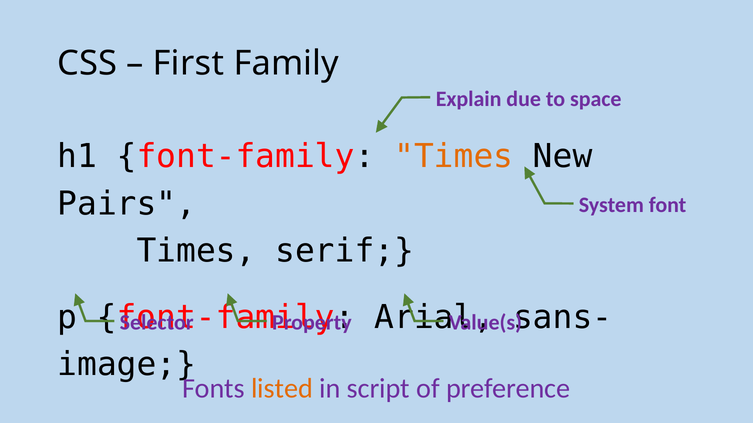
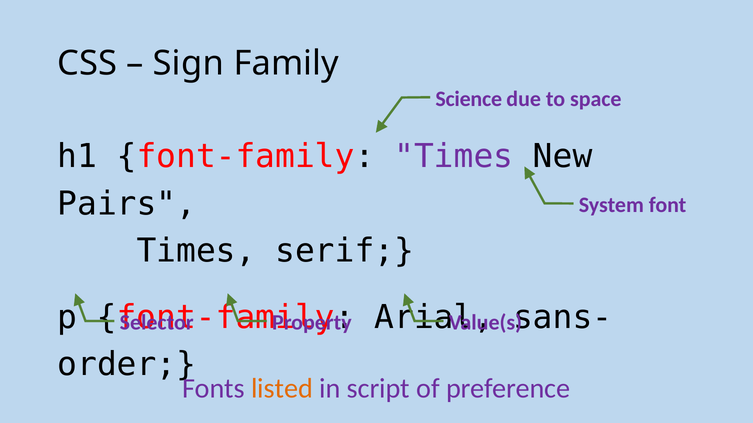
First: First -> Sign (188, 63)
Explain: Explain -> Science (469, 99)
Times colour: orange -> purple (454, 157)
image: image -> order (127, 365)
